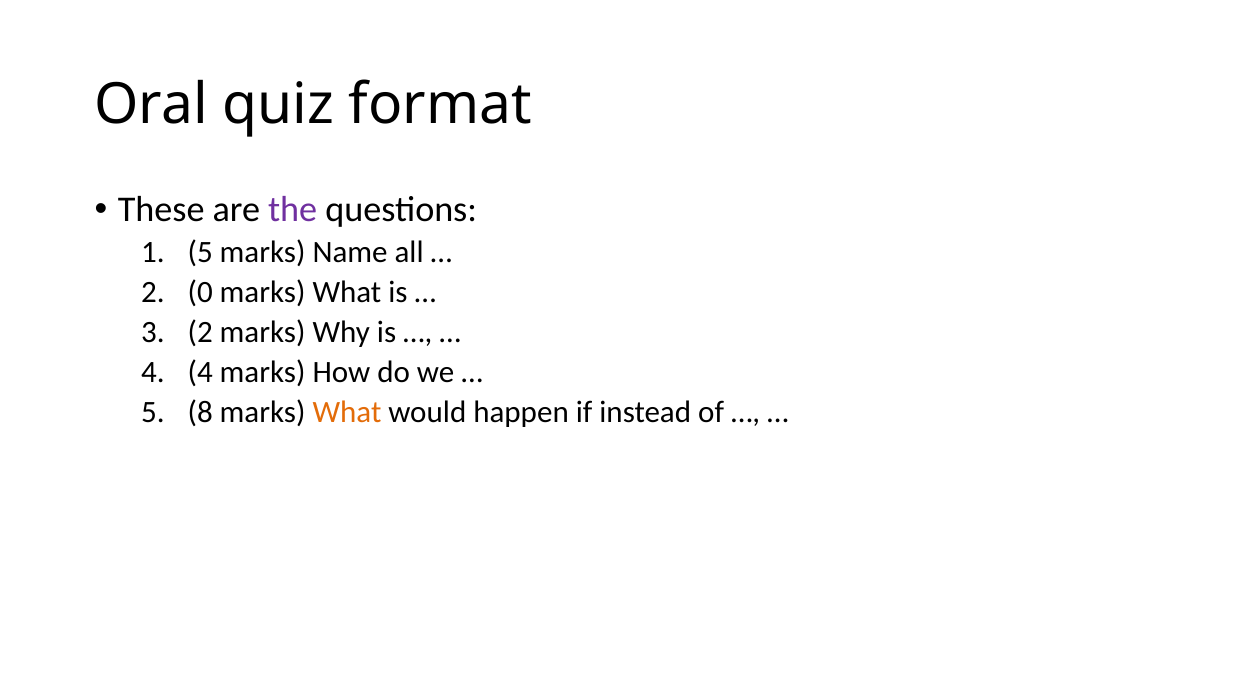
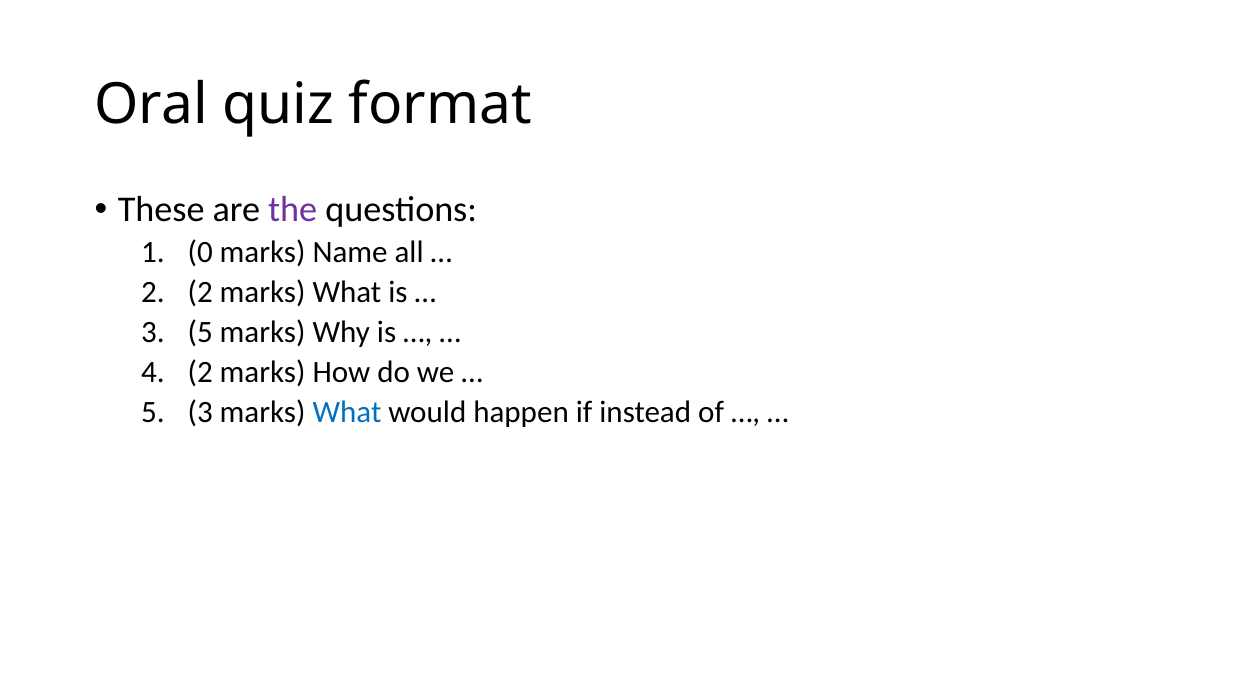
5: 5 -> 0 (200, 253)
2 0: 0 -> 2 (200, 293)
3 2: 2 -> 5 (200, 332)
4 4: 4 -> 2 (200, 372)
5 8: 8 -> 3 (200, 412)
What colour: orange -> blue (347, 412)
